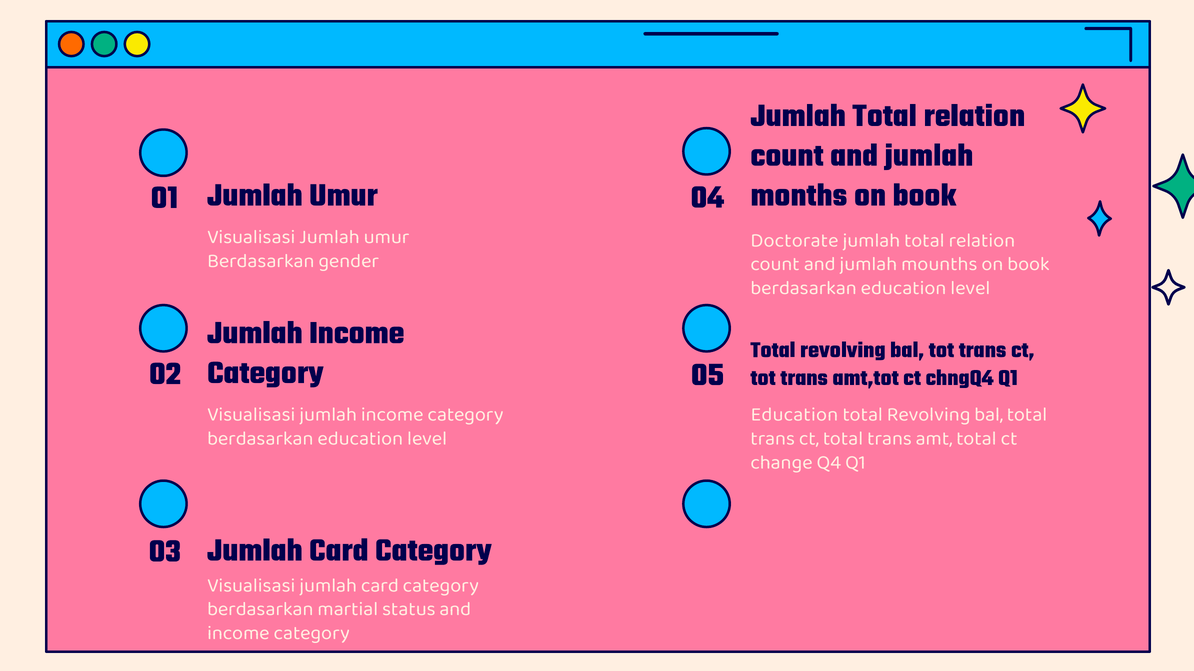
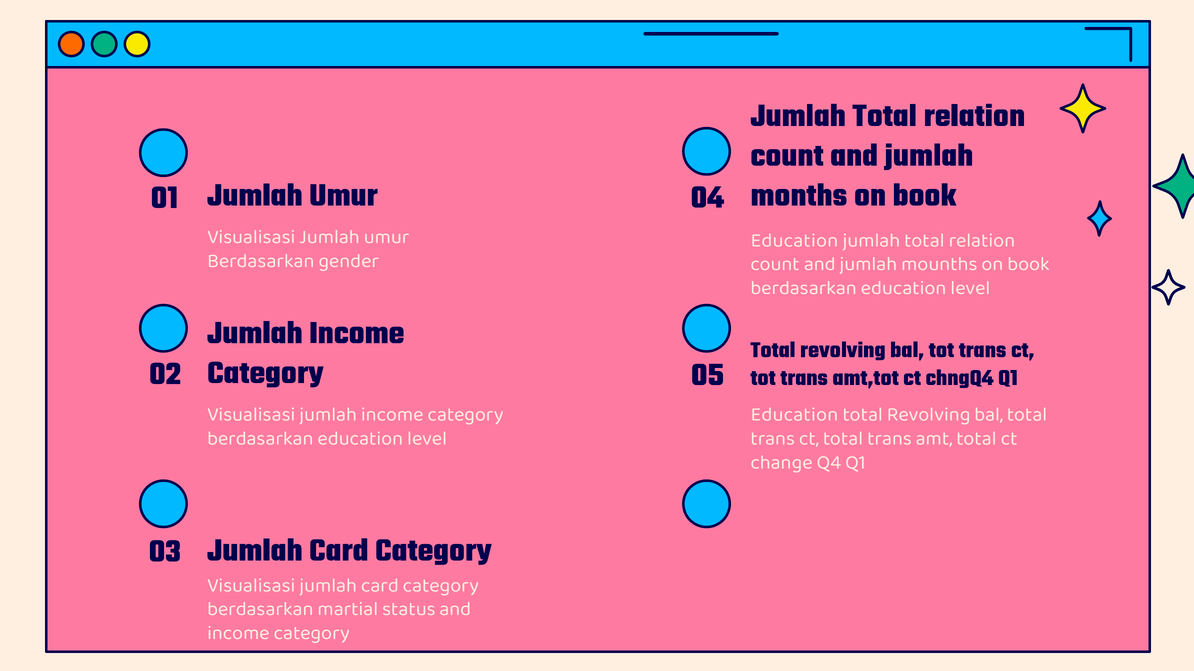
Doctorate: Doctorate -> Education (794, 240)
